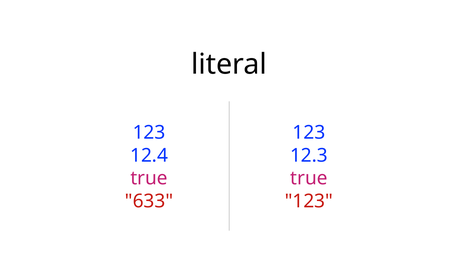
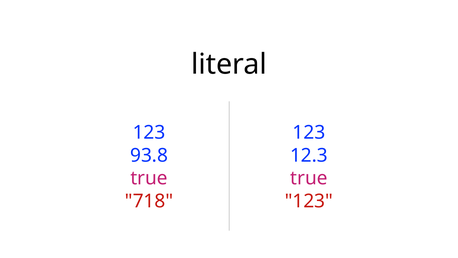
12.4: 12.4 -> 93.8 (149, 155)
633: 633 -> 718 (149, 201)
